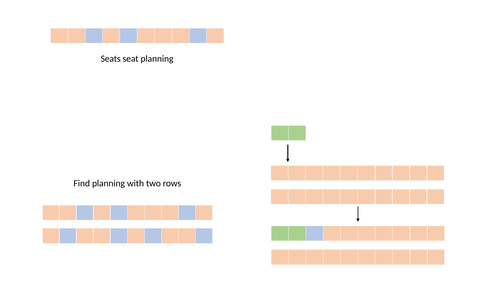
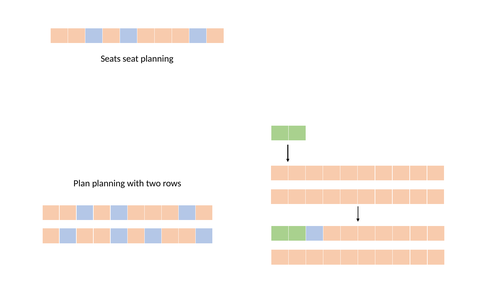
Find: Find -> Plan (82, 184)
